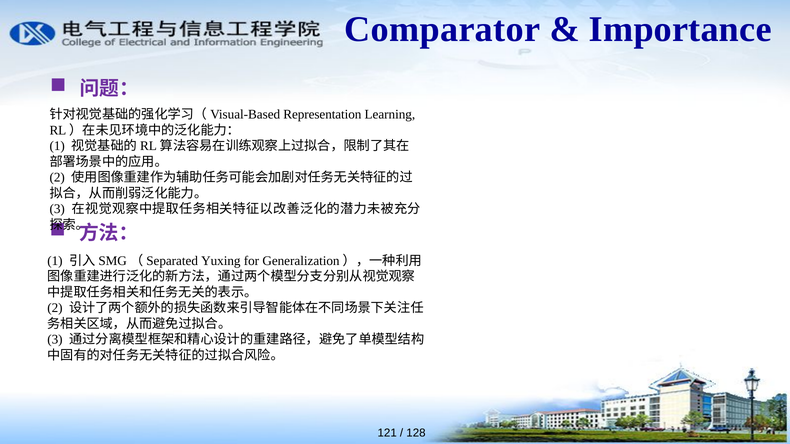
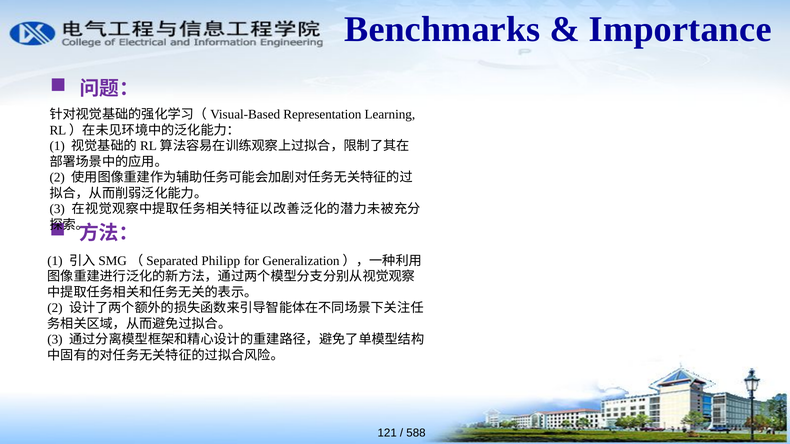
Comparator: Comparator -> Benchmarks (442, 29)
Yuxing: Yuxing -> Philipp (221, 261)
128: 128 -> 588 (416, 433)
